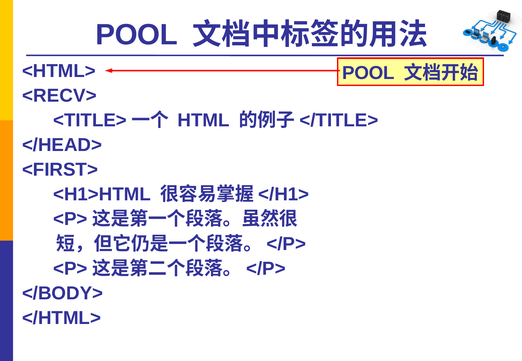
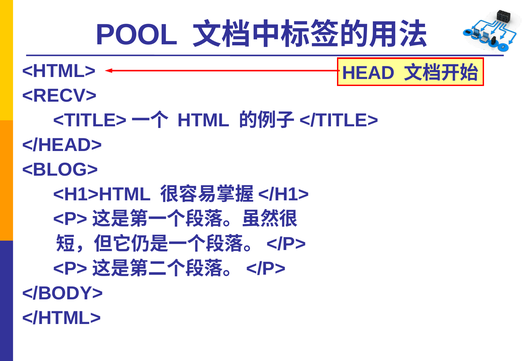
POOL: POOL -> HEAD (368, 73)
<FIRST>: <FIRST> -> <BLOG> (60, 170)
